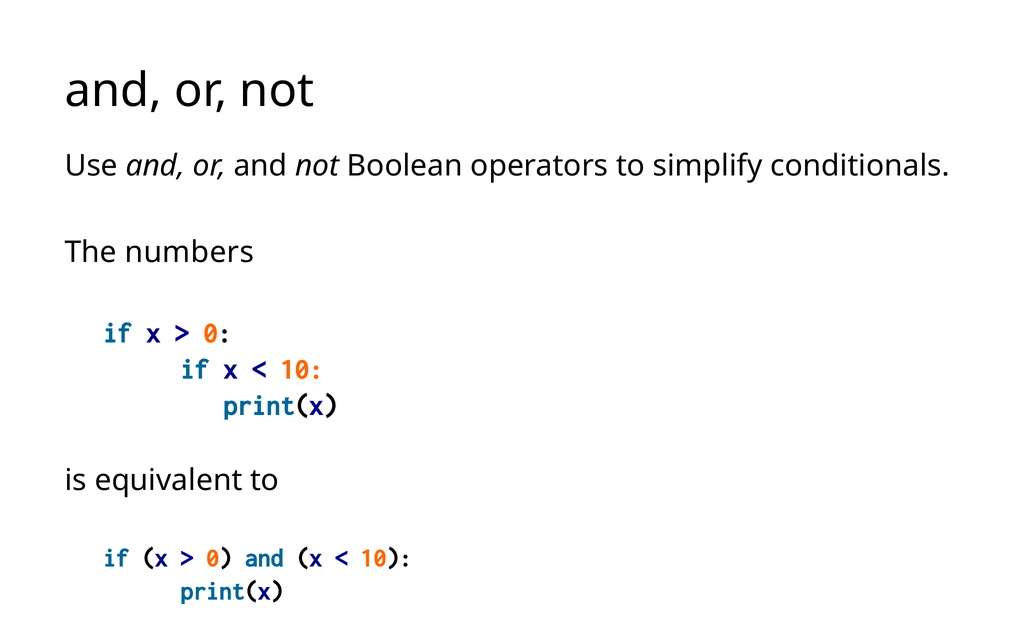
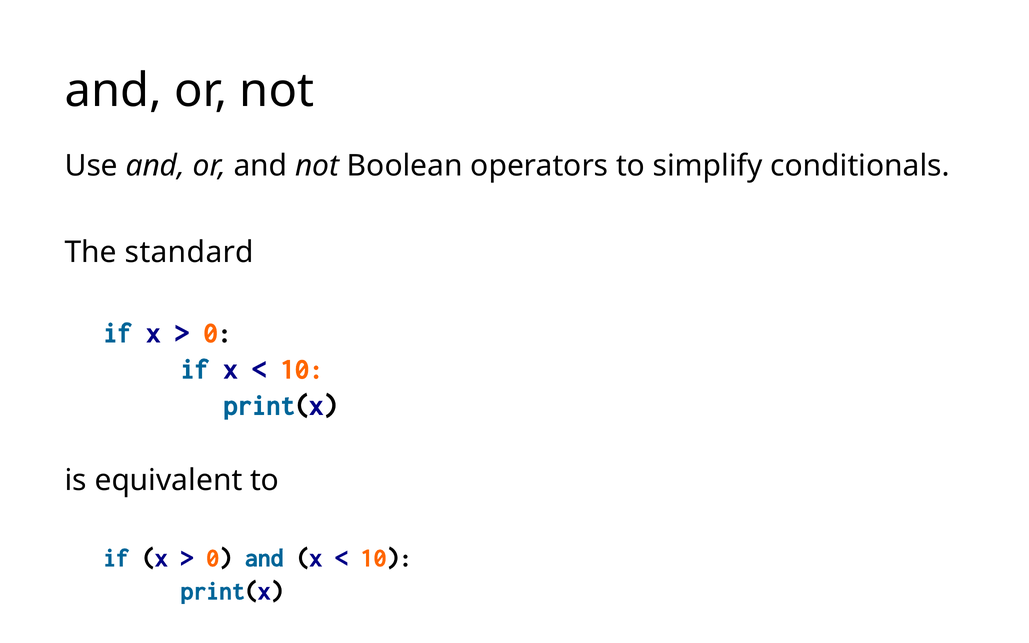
numbers: numbers -> standard (189, 252)
